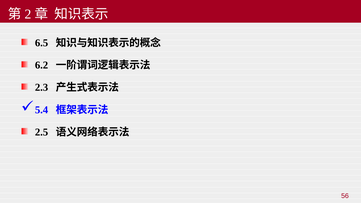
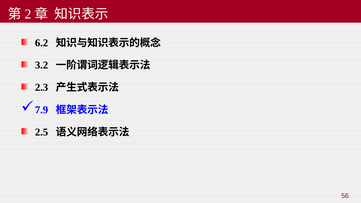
6.5: 6.5 -> 6.2 (42, 43)
6.2: 6.2 -> 3.2 (42, 65)
5.4: 5.4 -> 7.9 (42, 110)
